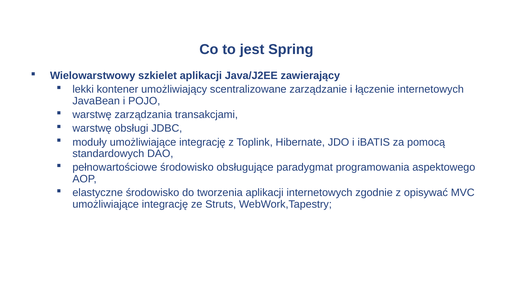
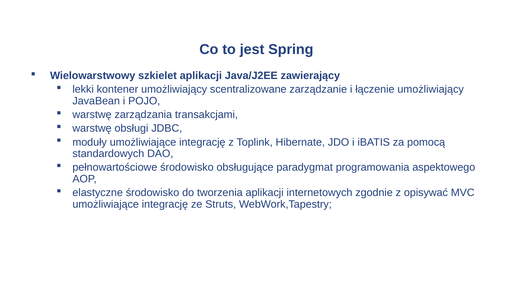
łączenie internetowych: internetowych -> umożliwiający (431, 89)
